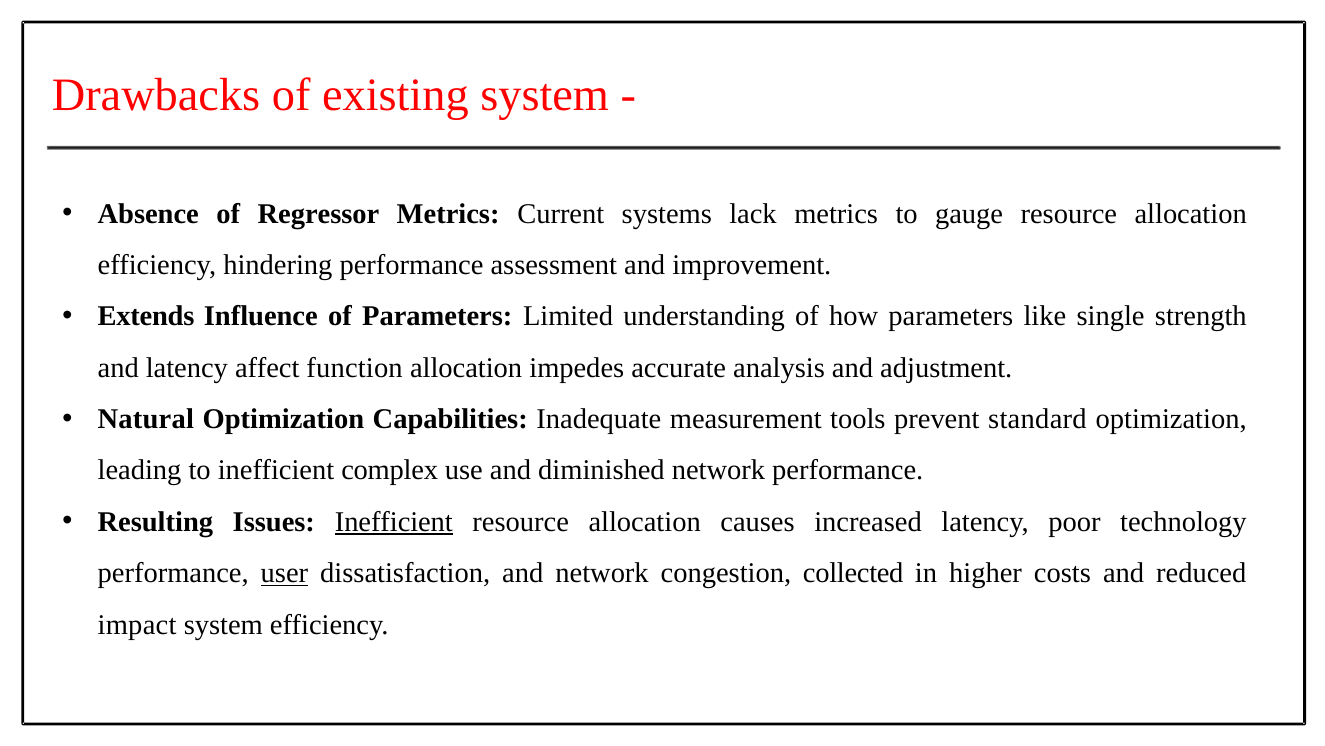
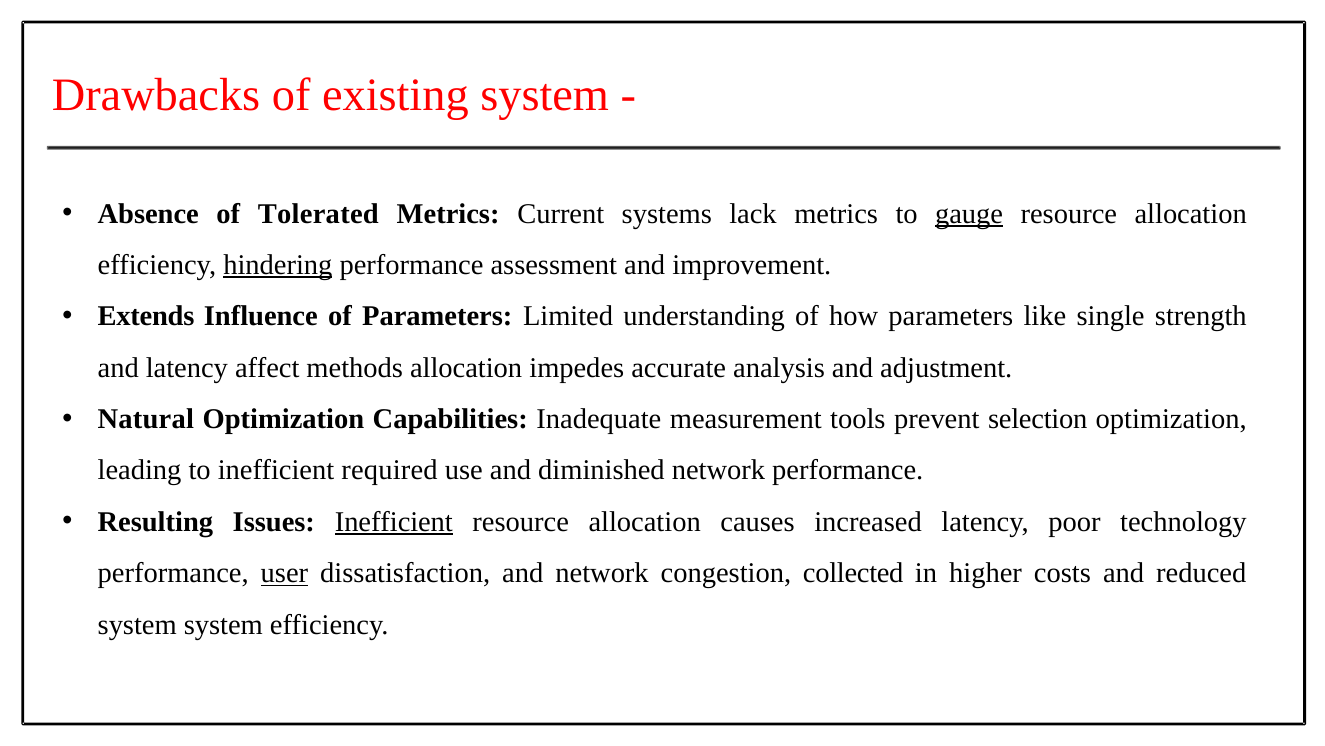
Regressor: Regressor -> Tolerated (318, 213)
gauge underline: none -> present (969, 213)
hindering underline: none -> present (278, 265)
function: function -> methods (355, 367)
standard: standard -> selection (1038, 419)
complex: complex -> required (389, 470)
impact: impact -> system (137, 624)
